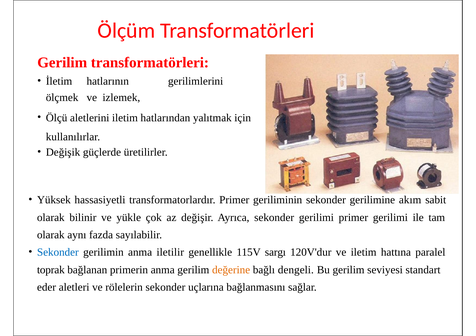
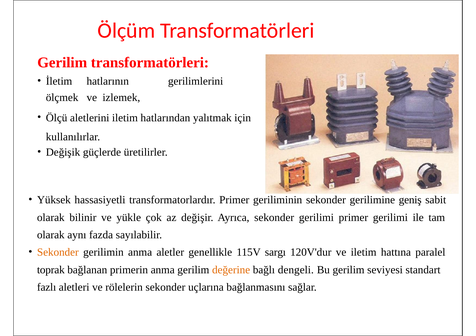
akım: akım -> geniş (410, 200)
Sekonder colour: blue -> orange (58, 253)
iletilir: iletilir -> aletler (170, 253)
eder: eder -> fazlı (47, 288)
